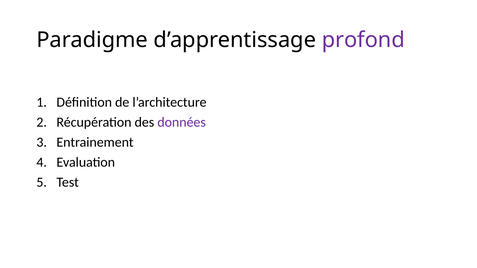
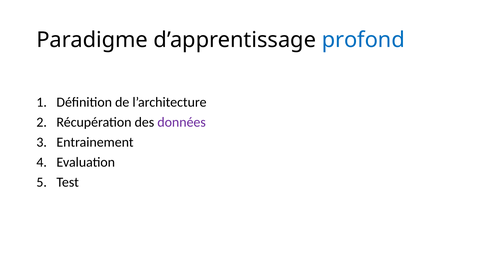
profond colour: purple -> blue (363, 40)
